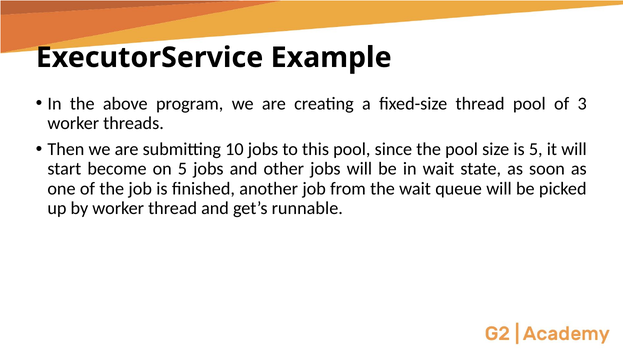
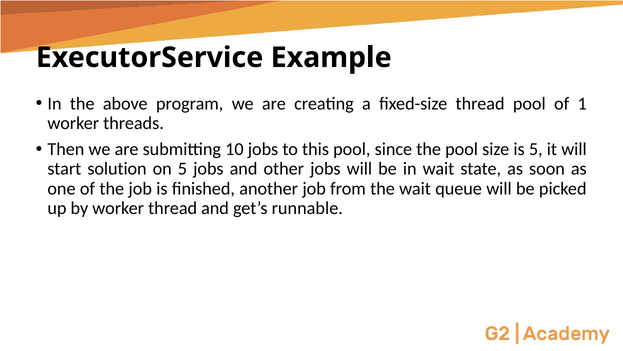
3: 3 -> 1 (582, 103)
become: become -> solution (117, 169)
